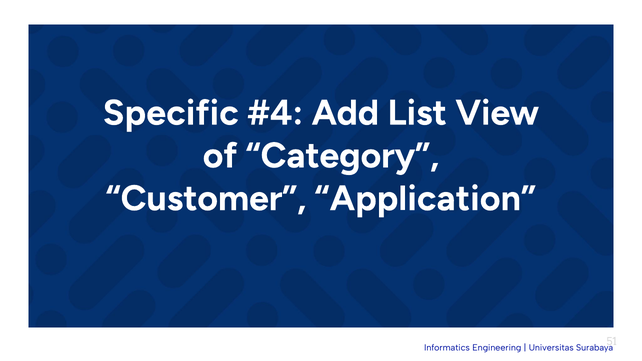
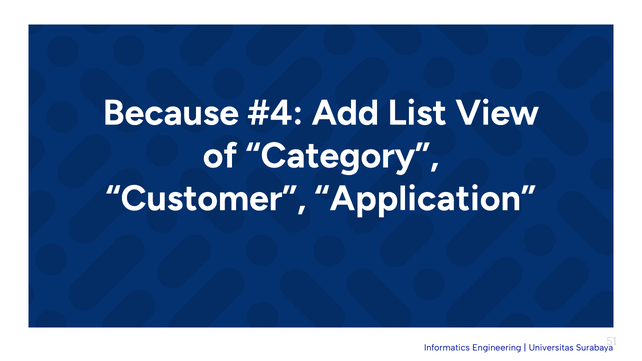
Specific: Specific -> Because (171, 113)
